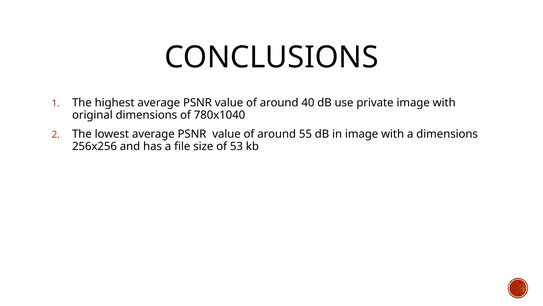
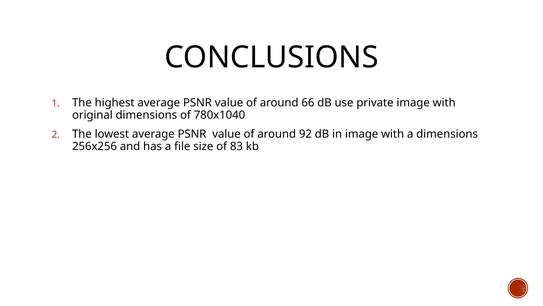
40: 40 -> 66 (308, 103)
55: 55 -> 92 (305, 134)
53: 53 -> 83 (236, 146)
